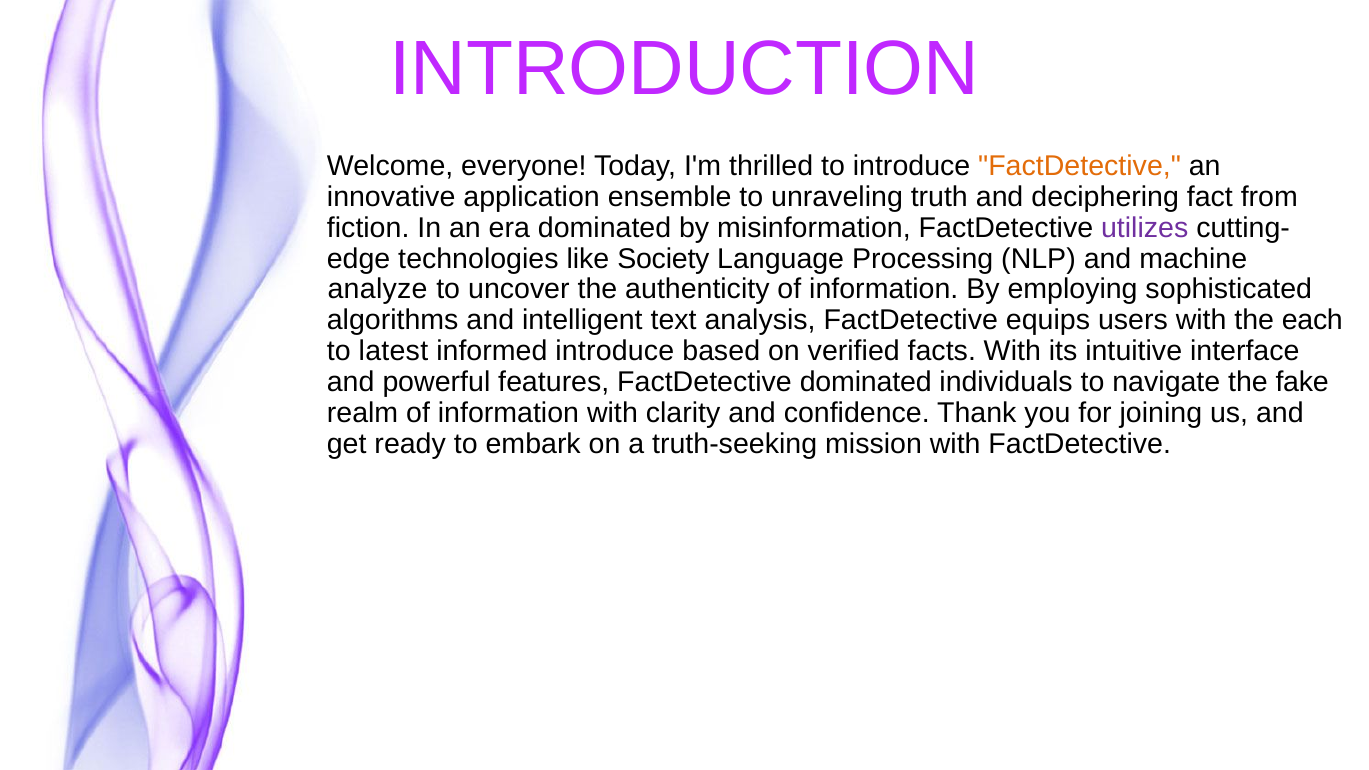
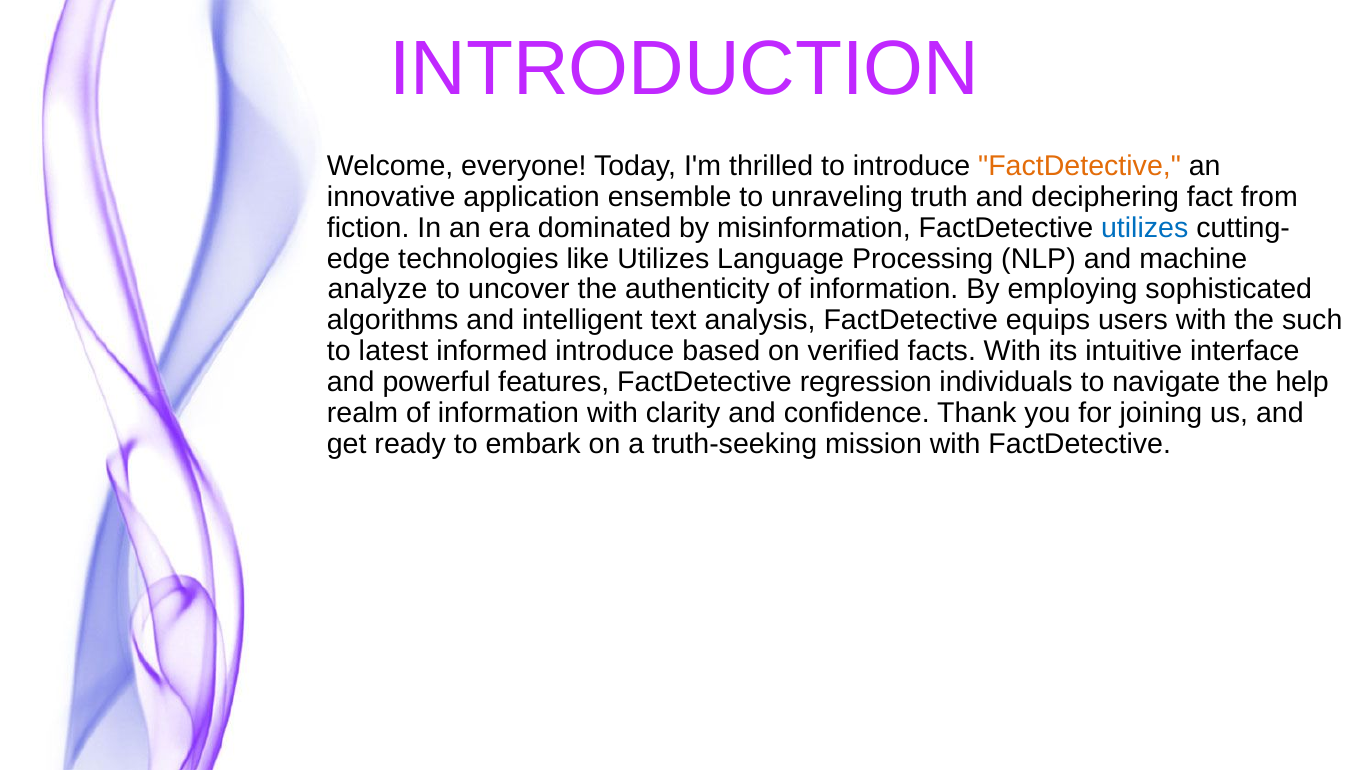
utilizes colour: purple -> blue (1145, 228)
like Society: Society -> Utilizes (663, 259)
each: each -> such (1312, 320)
FactDetective dominated: dominated -> regression (866, 382)
fake: fake -> help (1302, 382)
